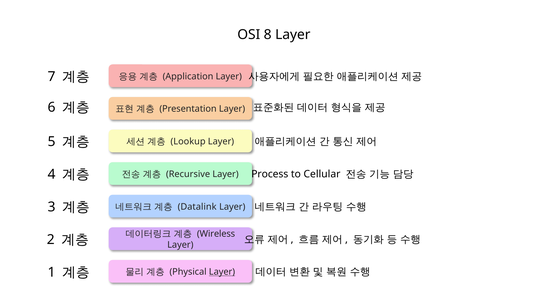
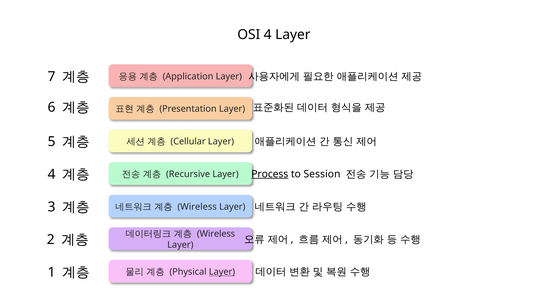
OSI 8: 8 -> 4 (268, 35)
Lookup: Lookup -> Cellular (188, 142)
Process underline: none -> present (270, 174)
Cellular: Cellular -> Session (322, 174)
Datalink: Datalink -> Wireless (197, 207)
